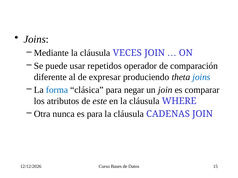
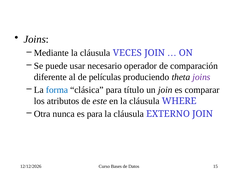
repetidos: repetidos -> necesario (105, 66)
expresar: expresar -> películas (105, 77)
joins colour: blue -> purple (201, 77)
negar: negar -> título (134, 90)
CADENAS: CADENAS -> EXTERNO (168, 114)
